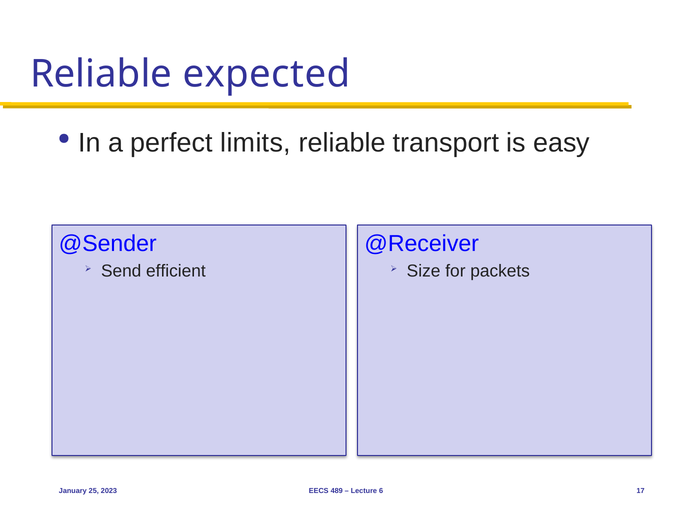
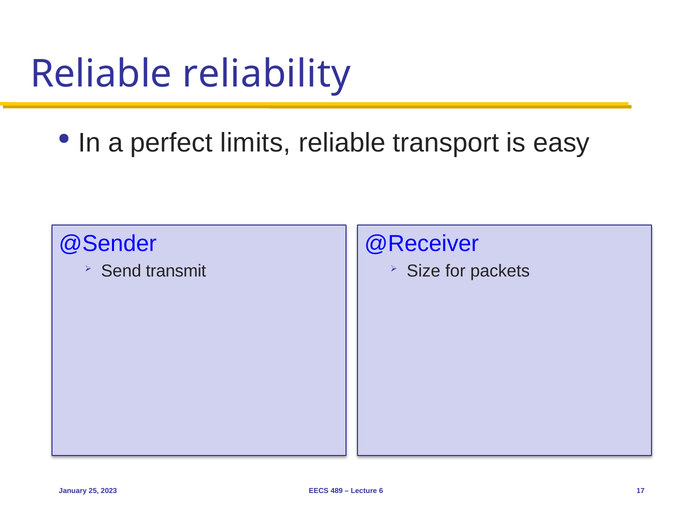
expected: expected -> reliability (266, 74)
efficient: efficient -> transmit (176, 271)
